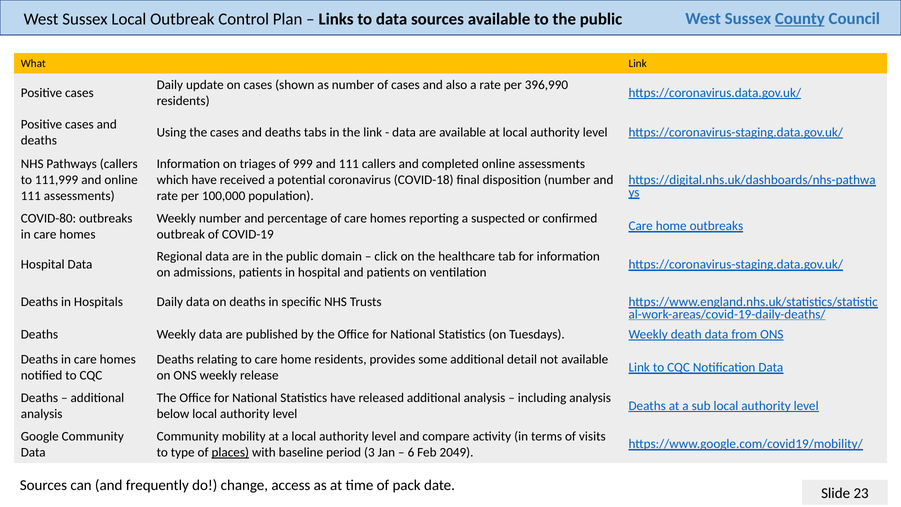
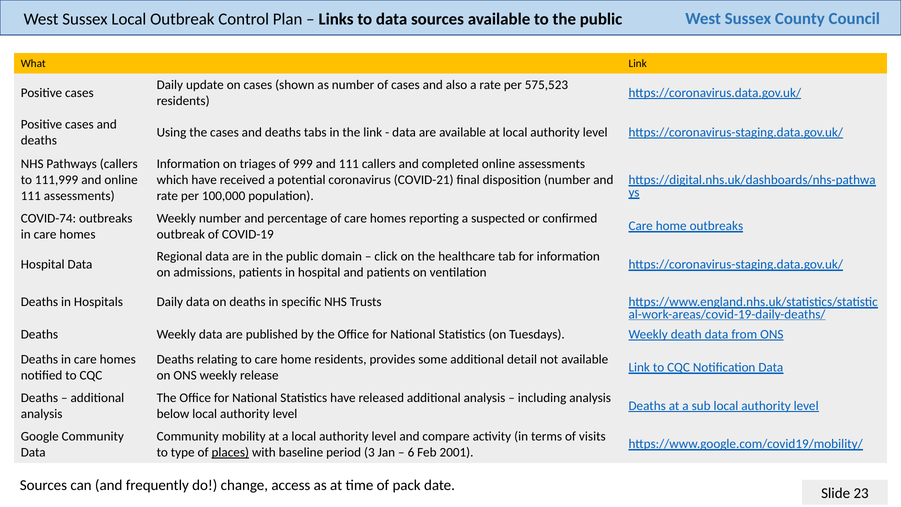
County underline: present -> none (800, 19)
396,990: 396,990 -> 575,523 (546, 85)
COVID-18: COVID-18 -> COVID-21 (424, 180)
COVID-80: COVID-80 -> COVID-74 (48, 218)
2049: 2049 -> 2001 (457, 452)
